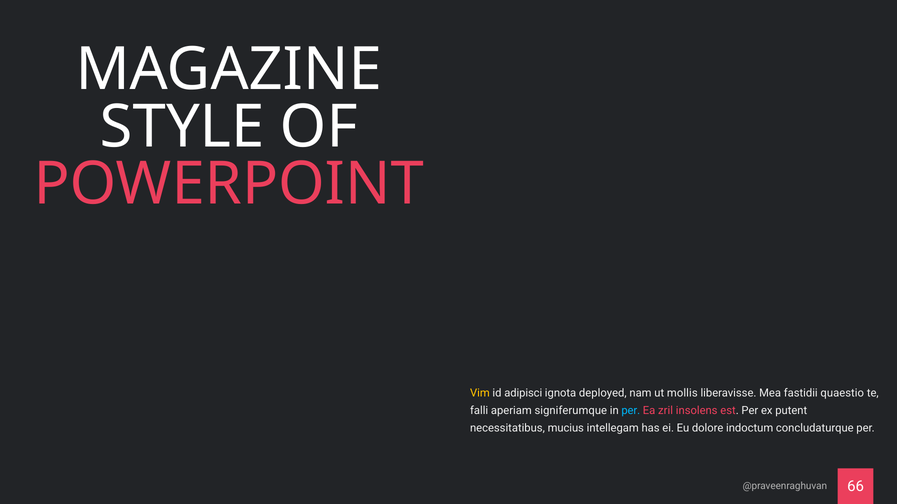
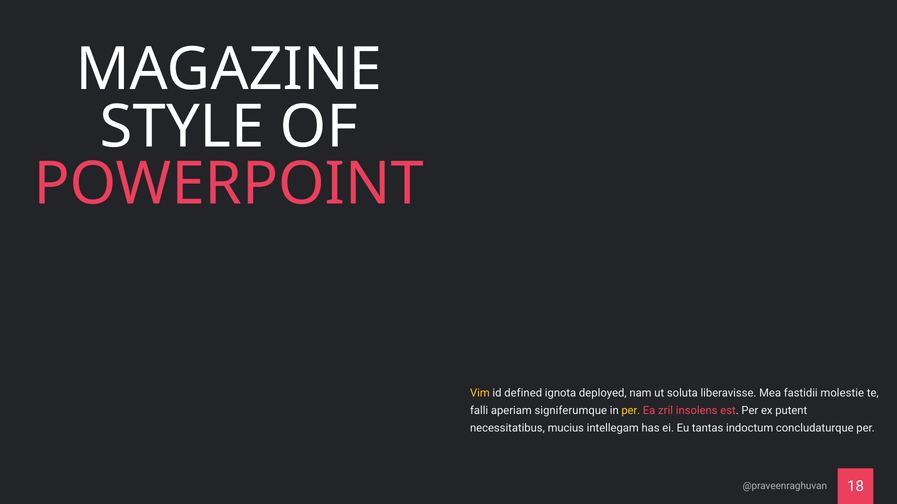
adipisci: adipisci -> defined (523, 393)
mollis: mollis -> soluta (682, 393)
quaestio: quaestio -> molestie (842, 393)
per colour: light blue -> yellow (631, 411)
dolore: dolore -> tantas (708, 428)
66: 66 -> 18 (856, 487)
